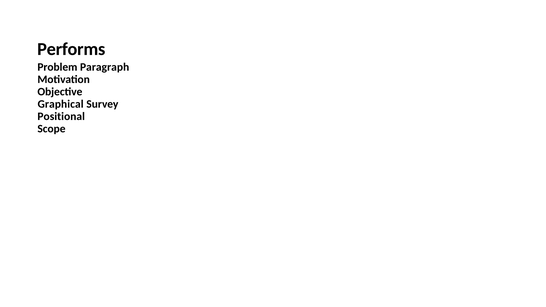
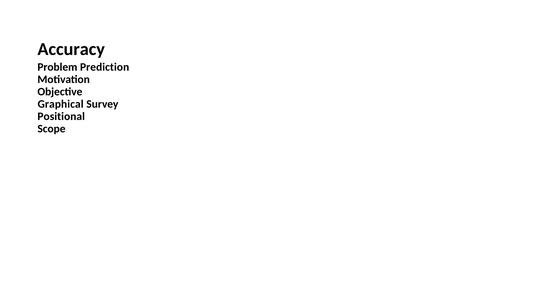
Performs: Performs -> Accuracy (71, 49)
Paragraph: Paragraph -> Prediction (105, 67)
